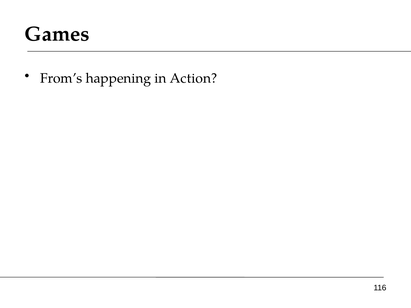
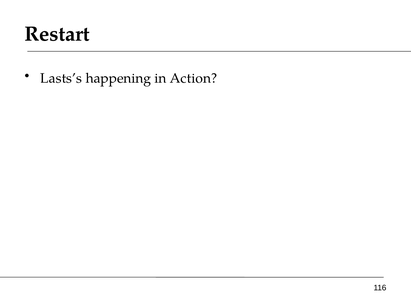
Games: Games -> Restart (57, 34)
From’s: From’s -> Lasts’s (61, 78)
